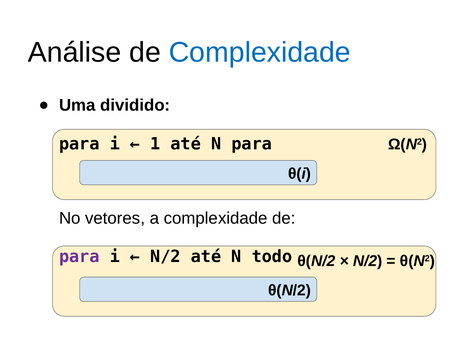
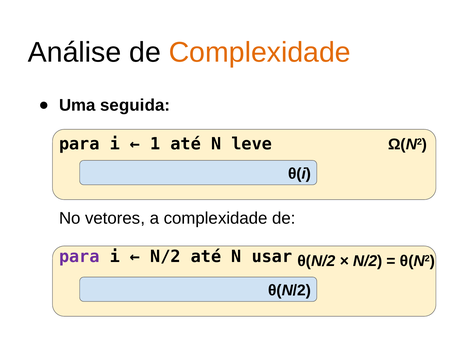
Complexidade colour: blue -> orange (260, 52)
dividido: dividido -> seguida (135, 105)
N para: para -> leve (252, 144)
todo: todo -> usar (272, 256)
